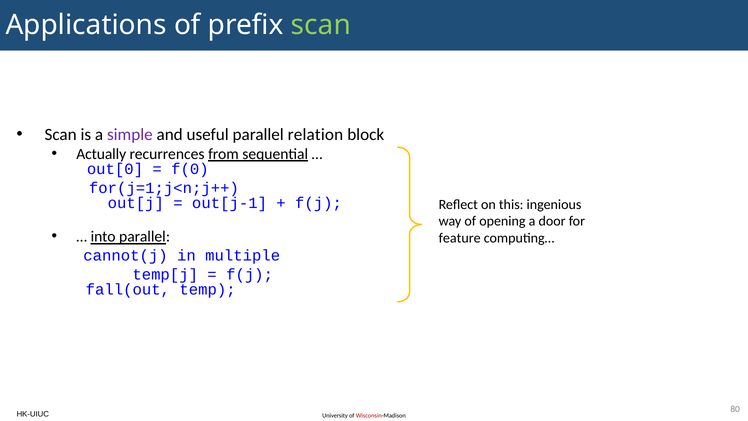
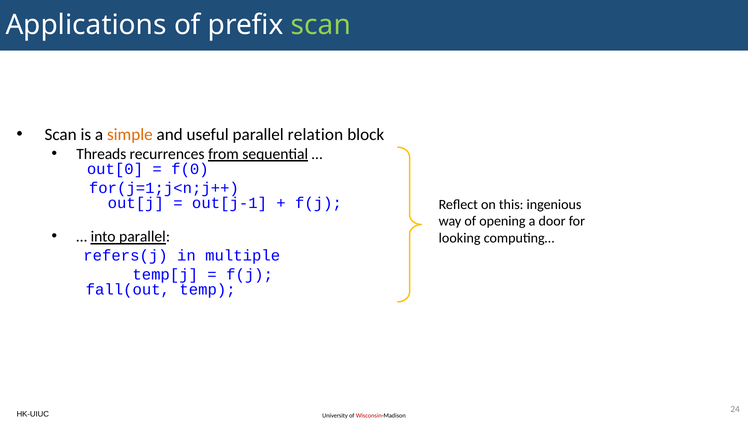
simple colour: purple -> orange (130, 134)
Actually: Actually -> Threads (101, 154)
feature: feature -> looking (460, 238)
cannot(j: cannot(j -> refers(j (125, 256)
80: 80 -> 24 (735, 409)
